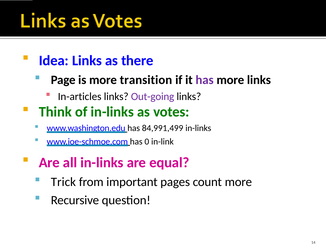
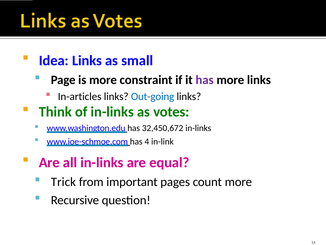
there: there -> small (137, 60)
transition: transition -> constraint (146, 80)
Out-going colour: purple -> blue (153, 96)
84,991,499: 84,991,499 -> 32,450,672 (163, 128)
0: 0 -> 4 (147, 141)
